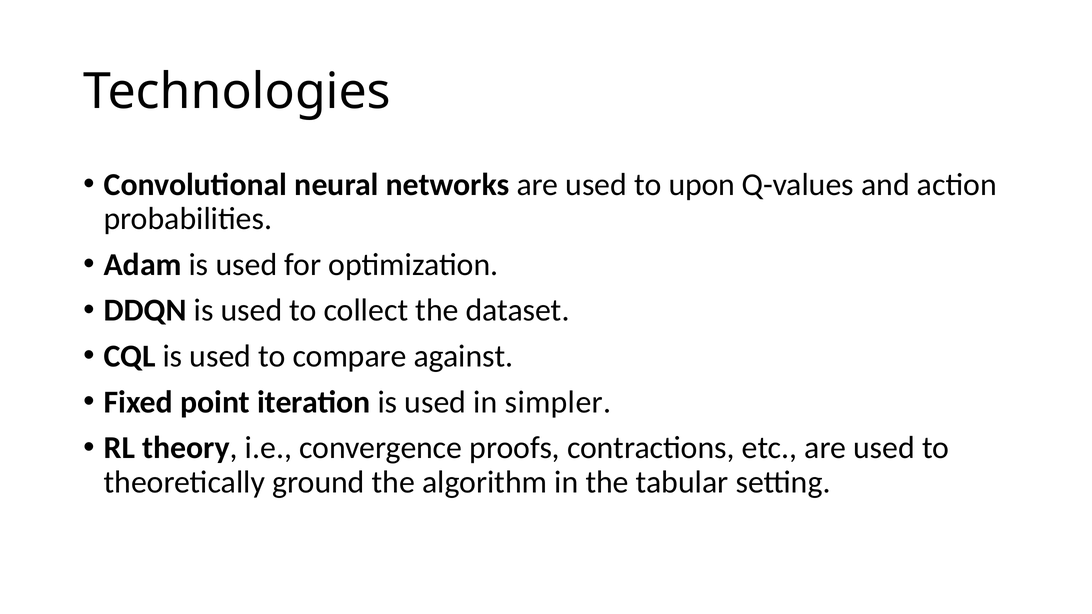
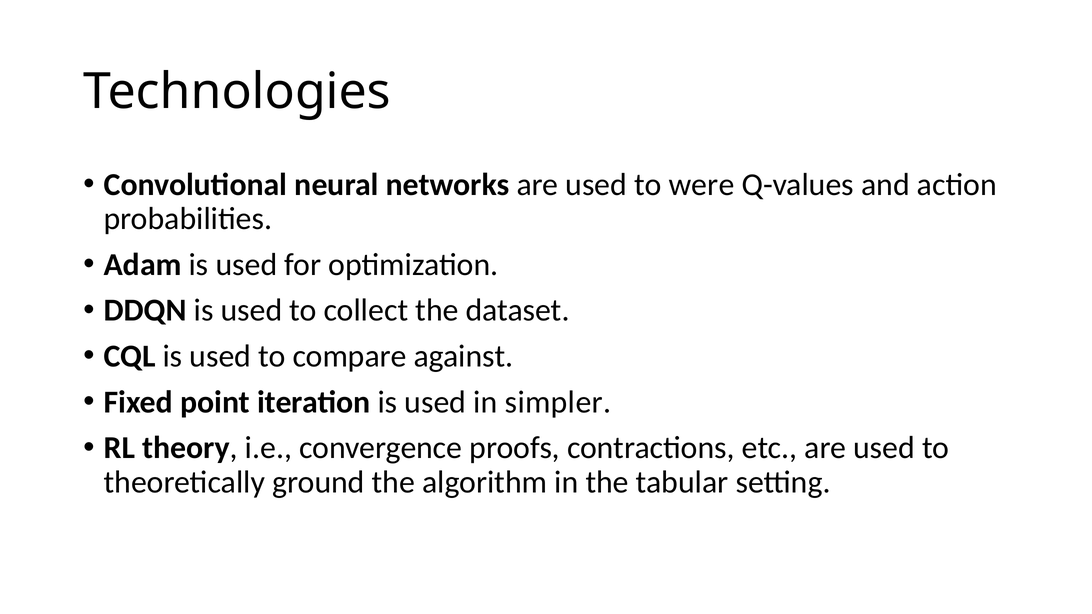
upon: upon -> were (701, 185)
